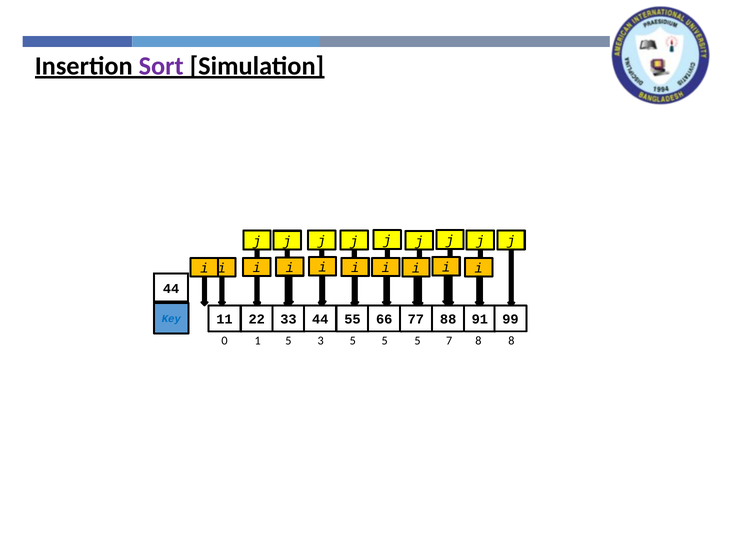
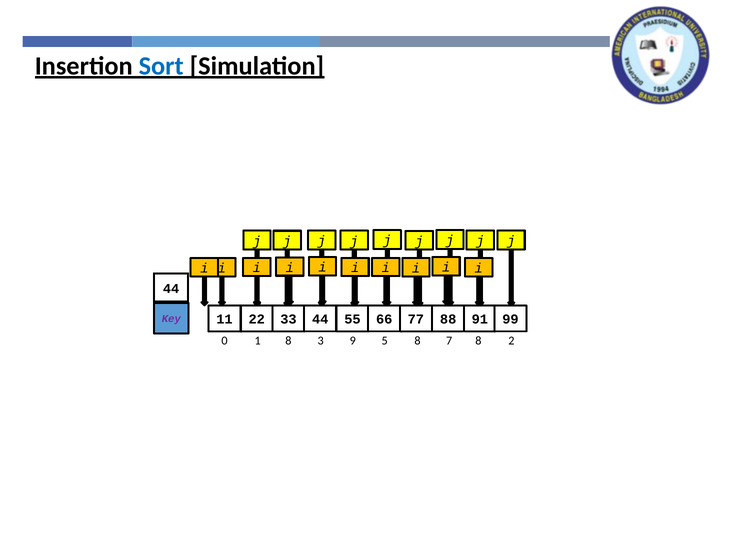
Sort colour: purple -> blue (161, 66)
Key colour: blue -> purple (171, 319)
3 5: 5 -> 9 (353, 341)
5: 5 -> 8 (417, 341)
7 8: 8 -> 2 (511, 341)
1 5: 5 -> 8 (288, 341)
